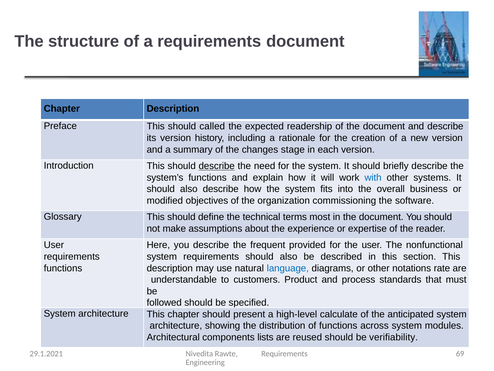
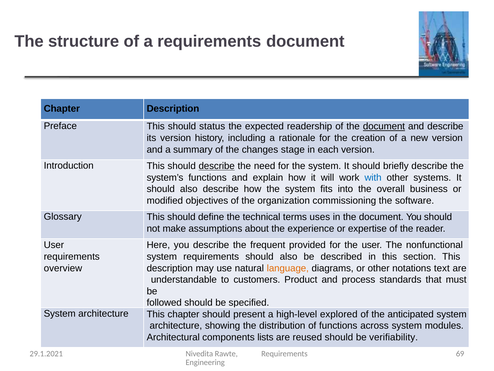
called: called -> status (212, 126)
document underline: none -> present (384, 126)
most: most -> uses (320, 217)
functions: functions -> overview (63, 268)
language colour: blue -> orange (288, 268)
rate: rate -> text (442, 268)
calculate: calculate -> explored (339, 314)
